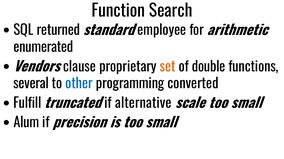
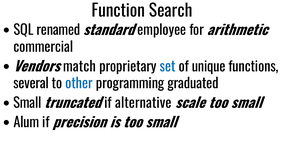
returned: returned -> renamed (58, 30)
enumerated: enumerated -> commercial (43, 47)
clause: clause -> match (79, 67)
set colour: orange -> blue (168, 67)
double: double -> unique (209, 67)
converted: converted -> graduated (193, 84)
Fulfill: Fulfill -> Small (27, 104)
